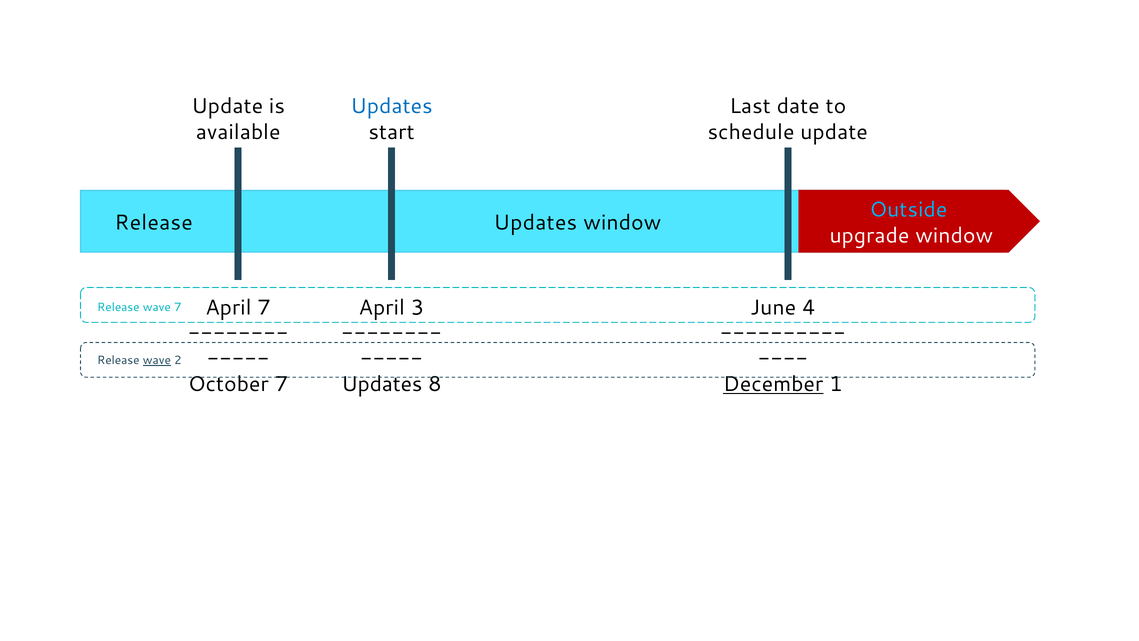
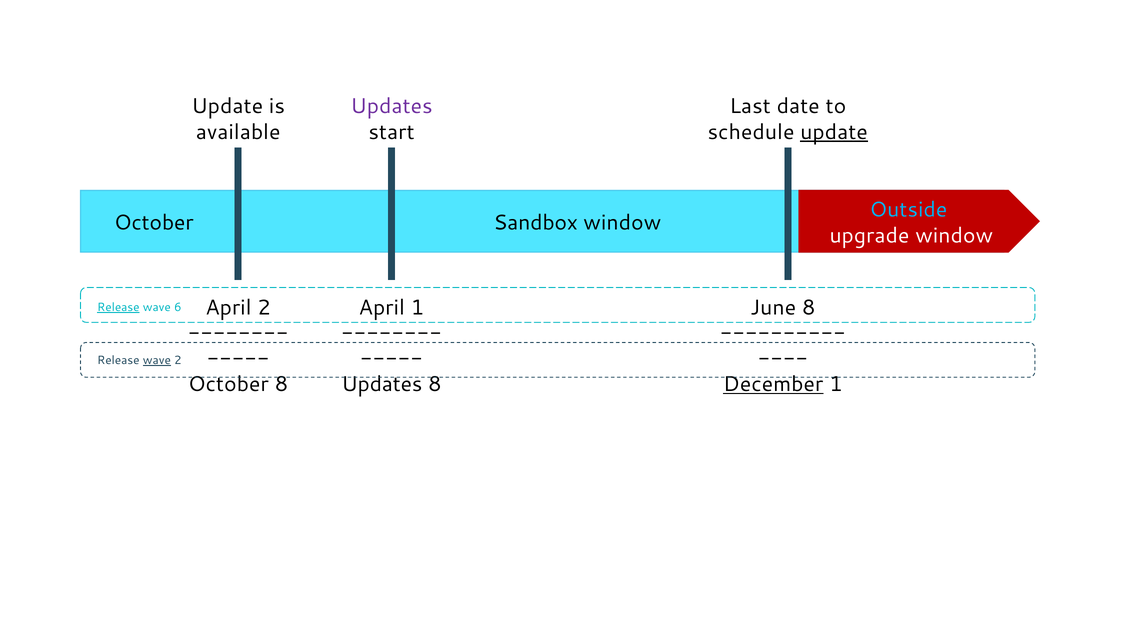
Updates colour: blue -> purple (391, 106)
update underline: none -> present (834, 132)
Release: Release -> October (154, 222)
Updates: Updates -> Sandbox (536, 222)
April 7: 7 -> 2 (264, 307)
April 3: 3 -> 1 (417, 307)
June 4: 4 -> 8 (809, 307)
Release underline: none -> present (118, 307)
wave 7: 7 -> 6 (178, 307)
October 7: 7 -> 8 (281, 384)
